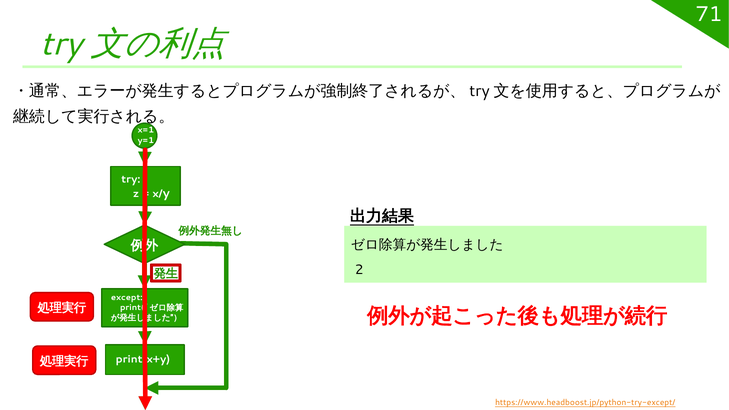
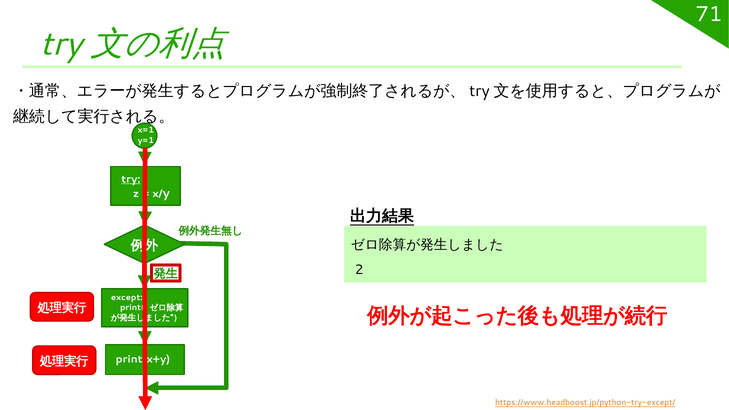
try underline: none -> present (131, 179)
